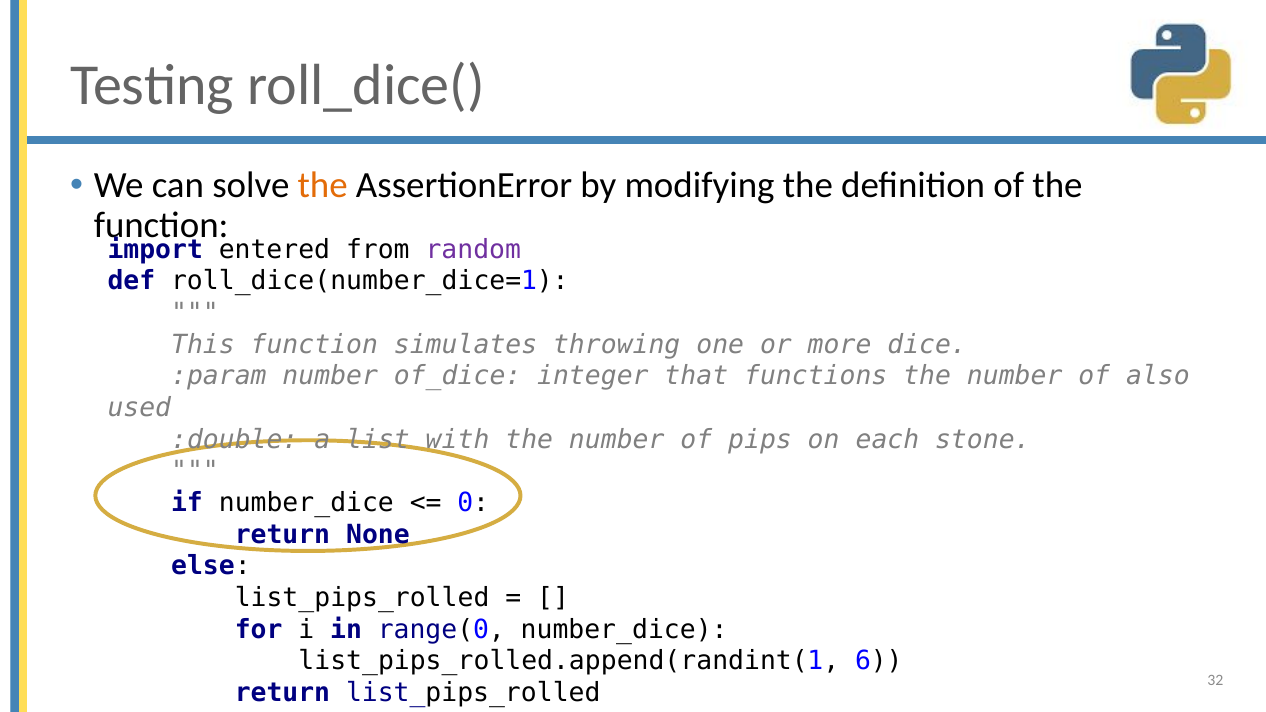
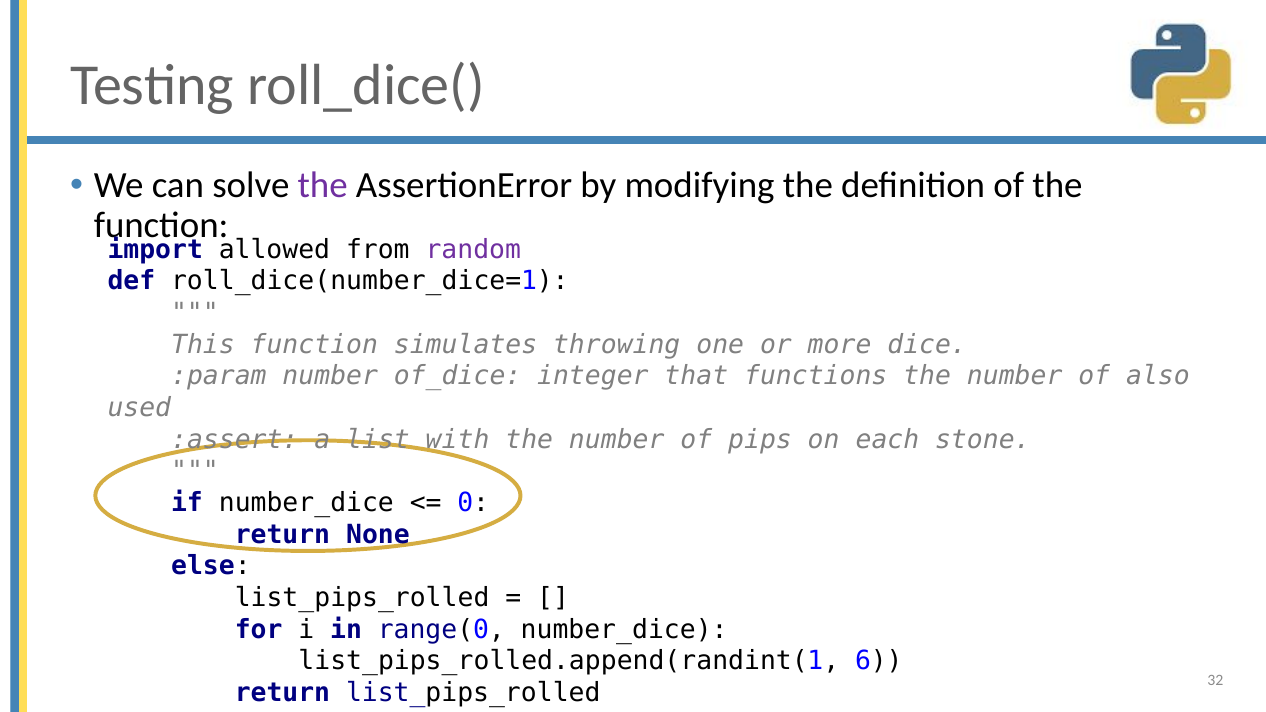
the colour: orange -> purple (323, 186)
entered: entered -> allowed (274, 250)
:double: :double -> :assert (235, 440)
